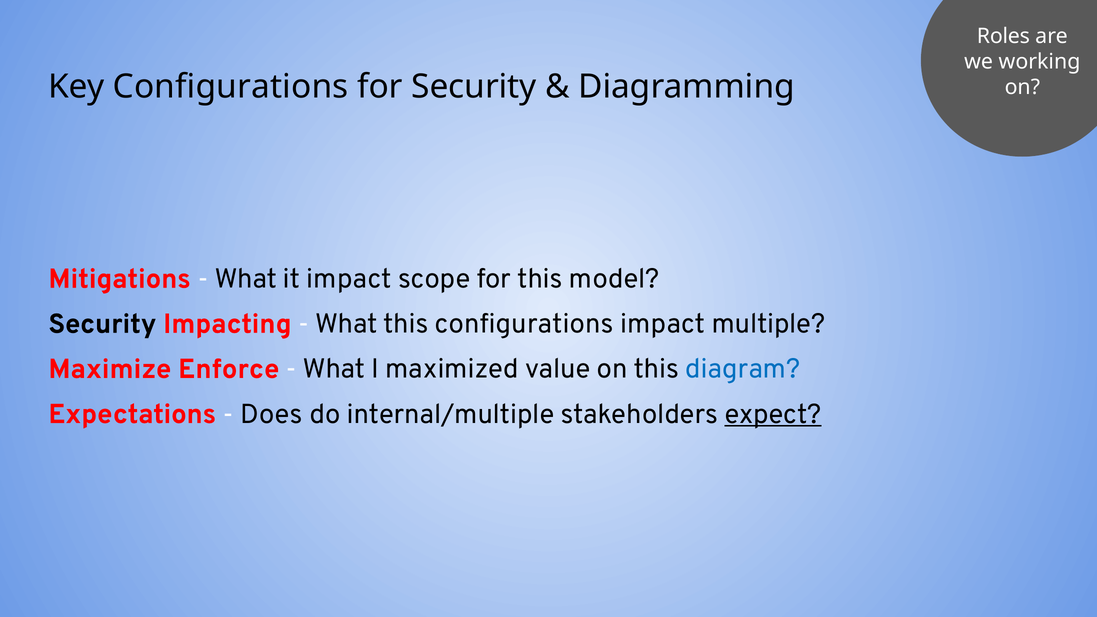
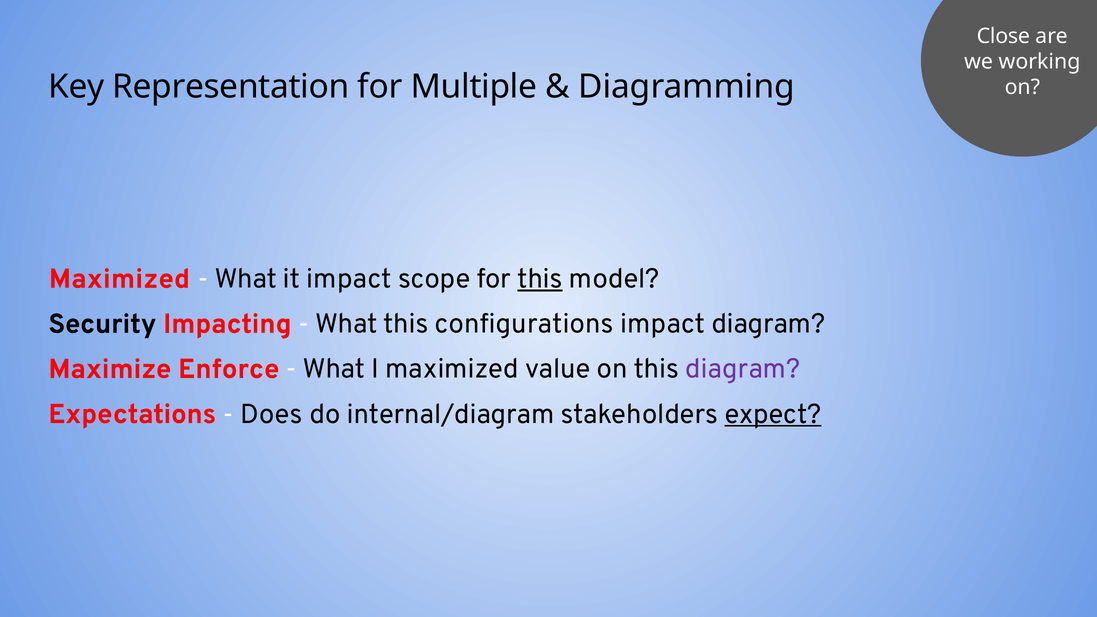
Roles: Roles -> Close (1003, 36)
Key Configurations: Configurations -> Representation (231, 87)
for Security: Security -> Multiple (474, 87)
Mitigations: Mitigations -> Maximized (119, 279)
this underline: none -> present (540, 279)
impact multiple: multiple -> diagram (768, 324)
diagram colour: blue -> purple (743, 369)
internal/multiple: internal/multiple -> internal/diagram (451, 414)
